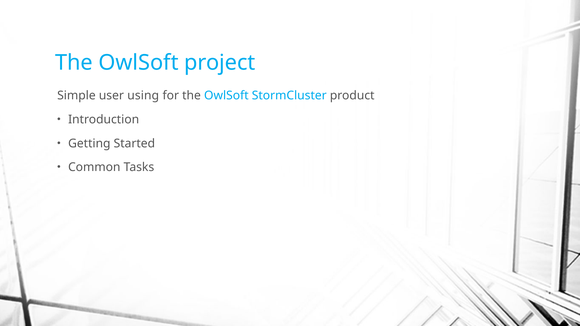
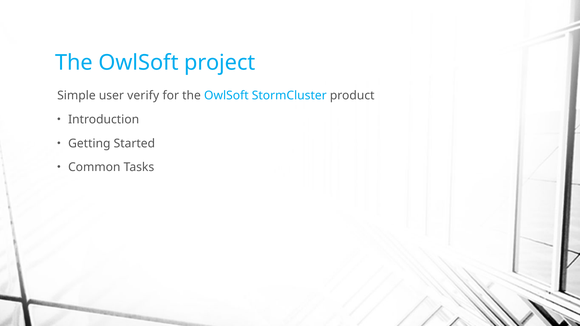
using: using -> verify (143, 96)
